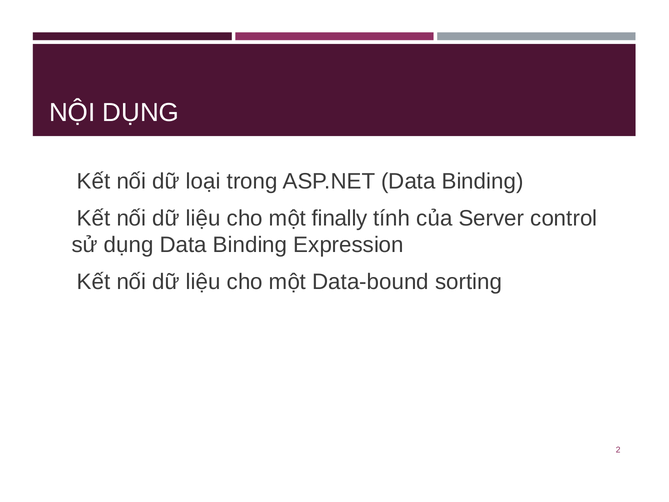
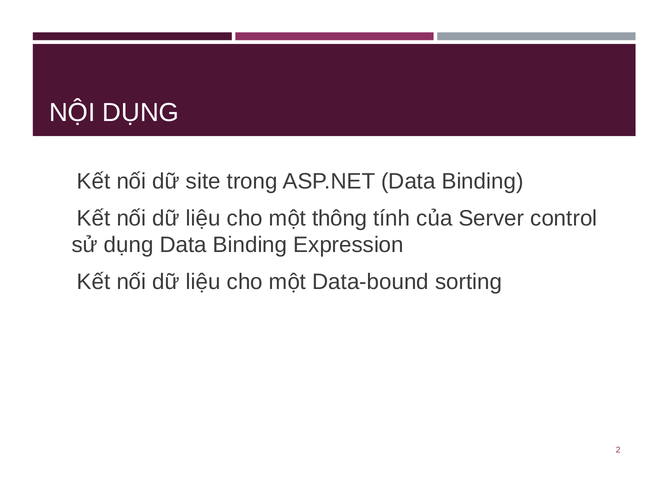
loại: loại -> site (203, 181)
finally: finally -> thông (340, 218)
